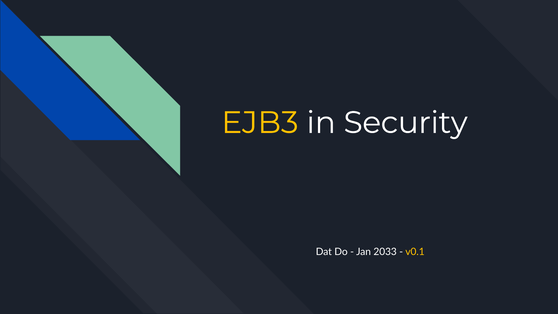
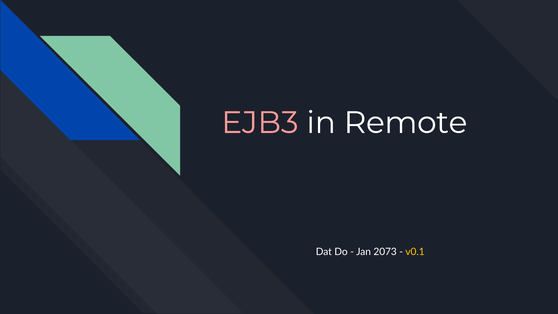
EJB3 colour: yellow -> pink (260, 123)
Security: Security -> Remote (406, 123)
2033: 2033 -> 2073 (385, 252)
